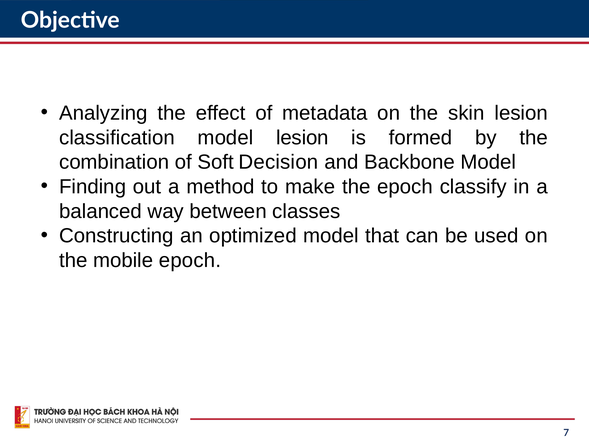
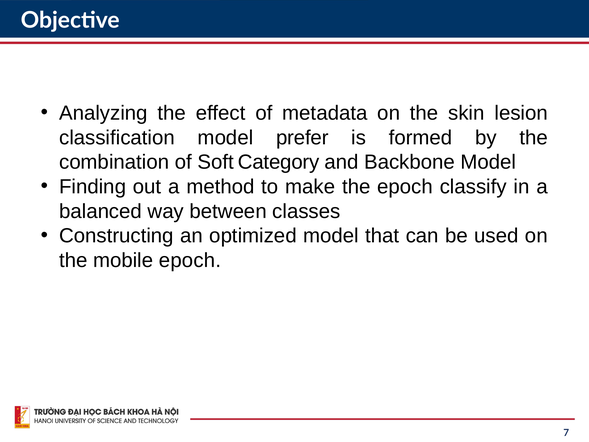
model lesion: lesion -> prefer (302, 138)
Decision: Decision -> Category (279, 162)
